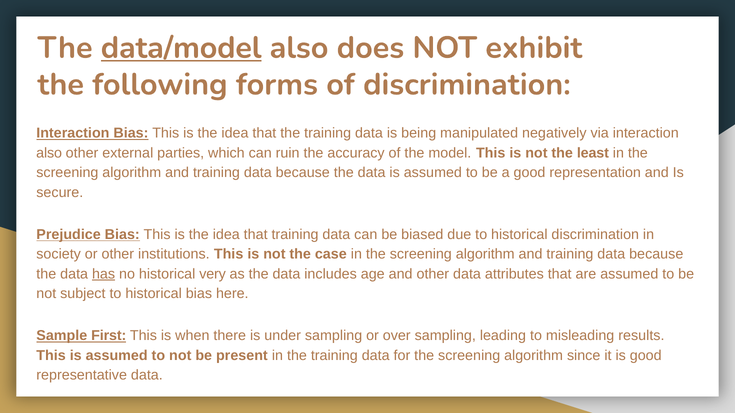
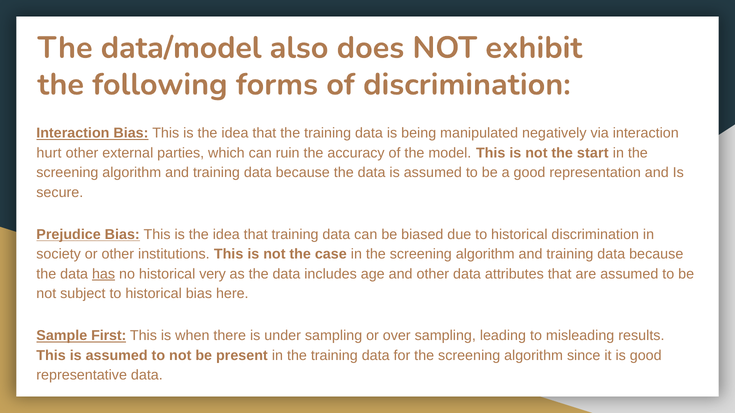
data/model underline: present -> none (181, 48)
also: also -> hurt (49, 153)
least: least -> start (593, 153)
